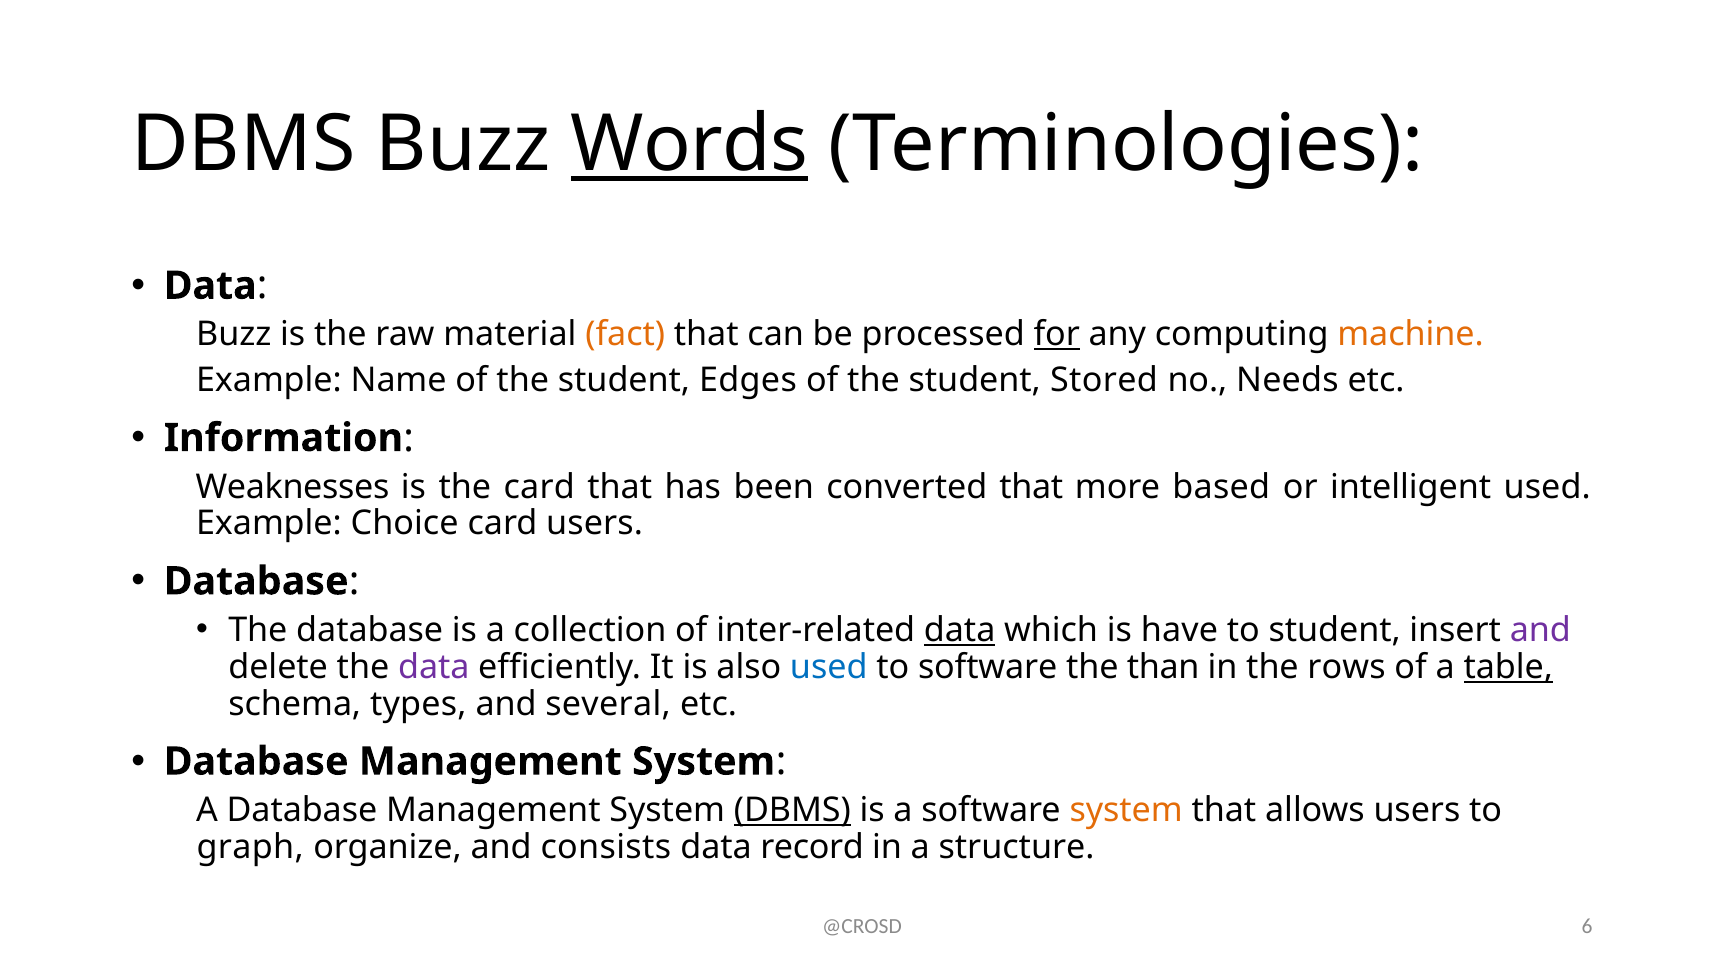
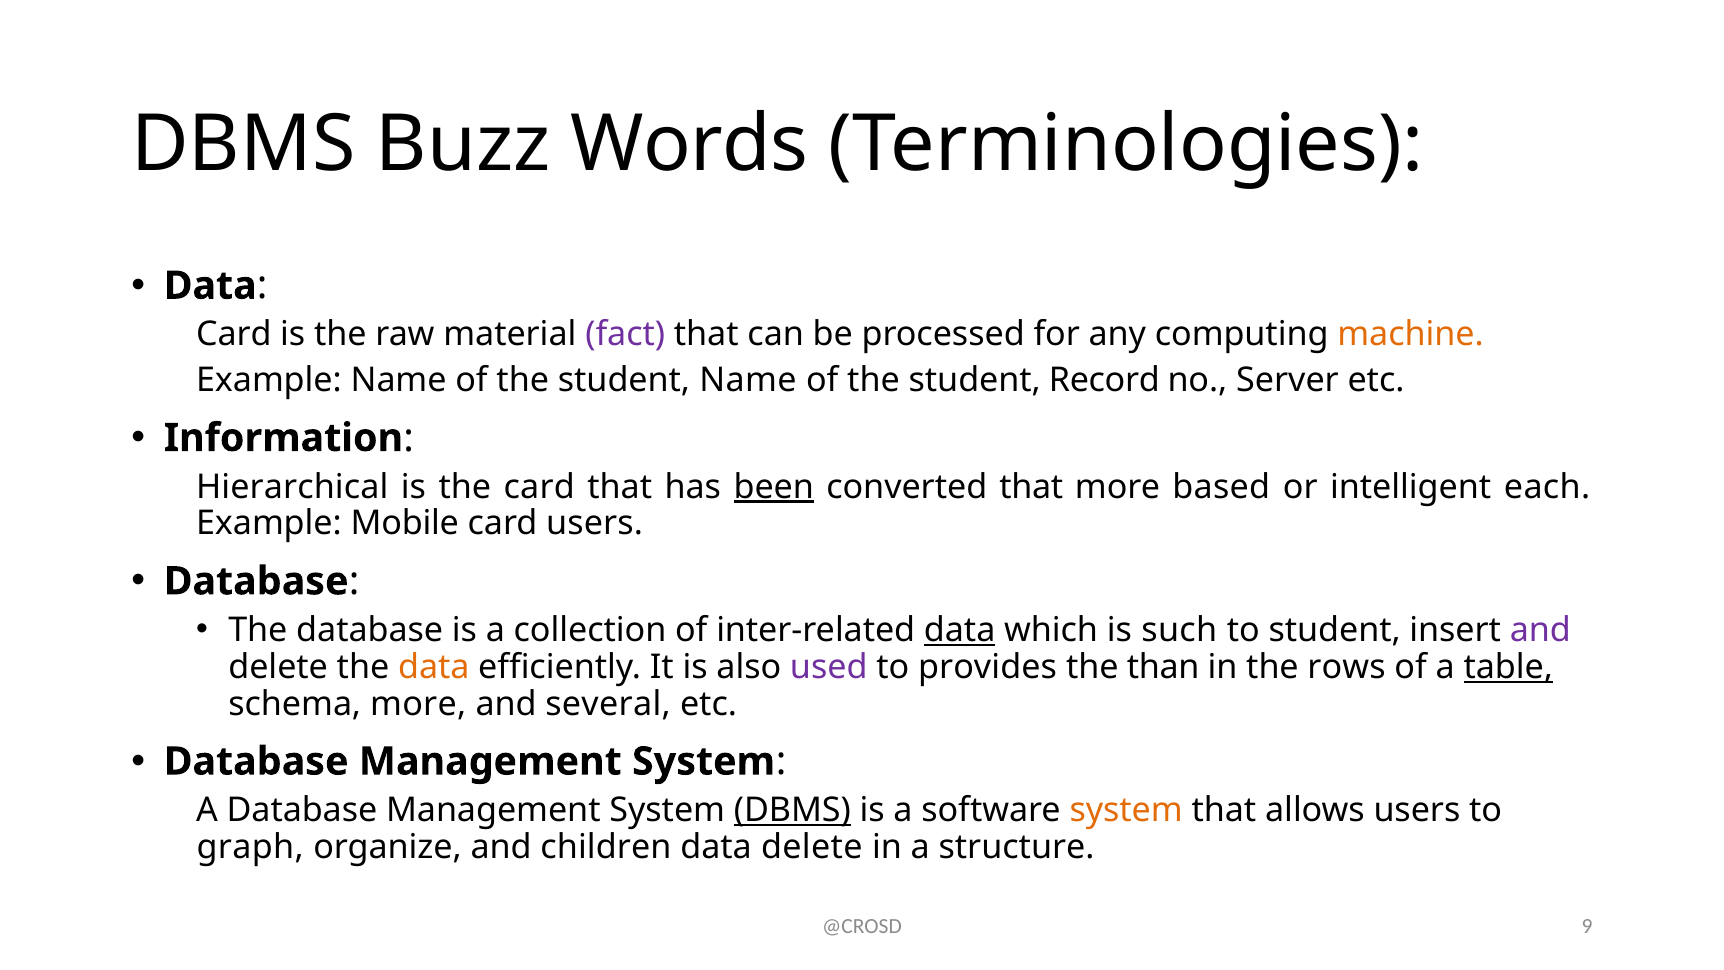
Words underline: present -> none (690, 145)
Buzz: Buzz -> Card (234, 334)
fact colour: orange -> purple (625, 334)
for underline: present -> none (1057, 334)
student Edges: Edges -> Name (748, 380)
Stored: Stored -> Record (1104, 380)
Needs: Needs -> Server (1288, 380)
Weaknesses: Weaknesses -> Hierarchical (292, 487)
been underline: none -> present (774, 487)
intelligent used: used -> each (1547, 487)
Choice: Choice -> Mobile (405, 524)
have: have -> such (1179, 630)
data colour: purple -> orange (434, 667)
used colour: blue -> purple (829, 667)
to software: software -> provides (988, 667)
schema types: types -> more (418, 704)
consists: consists -> children (606, 847)
data record: record -> delete (812, 847)
6: 6 -> 9 (1587, 926)
